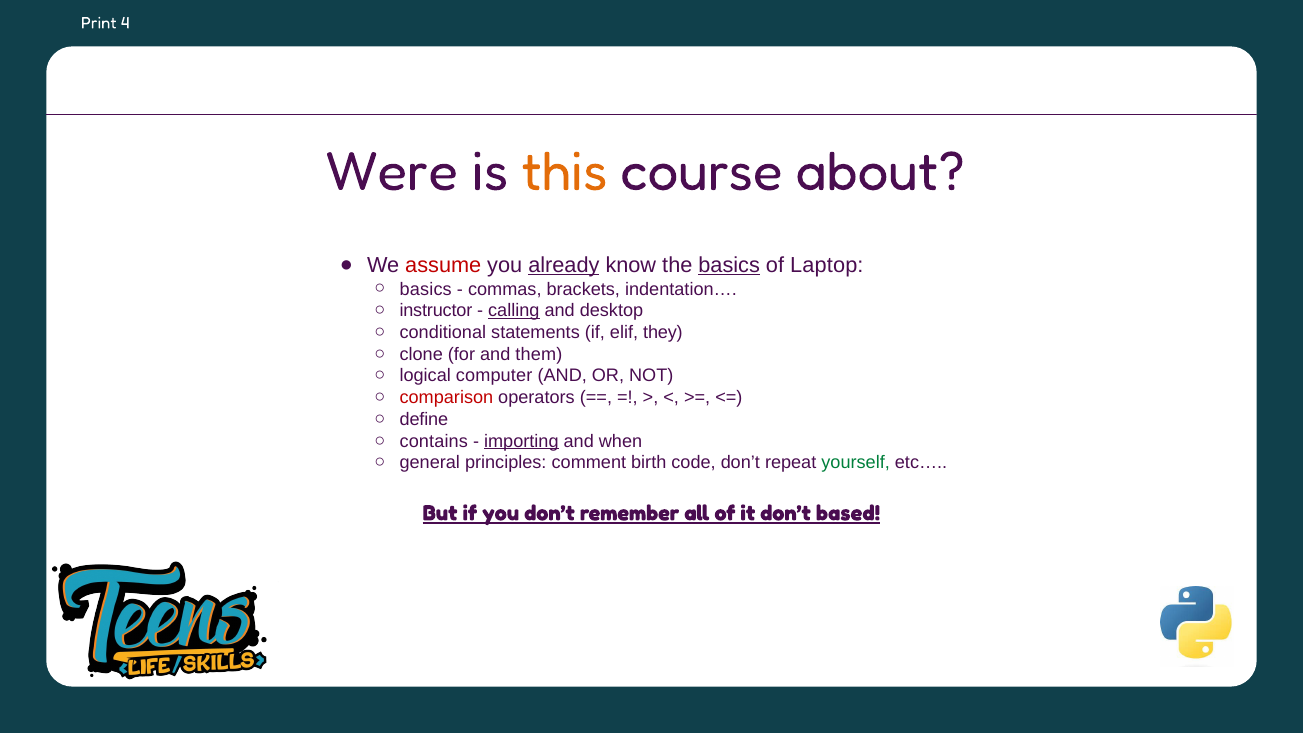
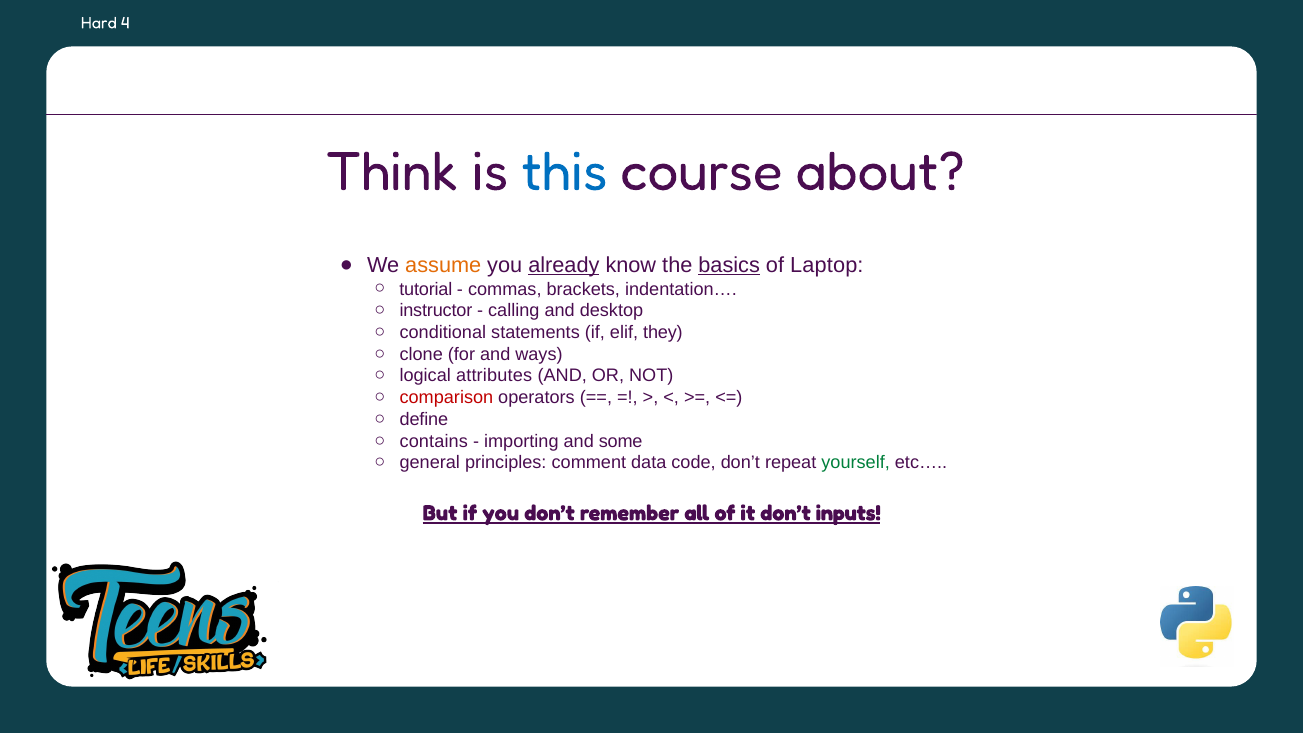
Print: Print -> Hard (99, 23)
Were: Were -> Think (392, 172)
this colour: orange -> blue (564, 172)
assume colour: red -> orange (443, 265)
basics: basics -> tutorial (426, 289)
calling underline: present -> none (514, 311)
them: them -> ways (539, 354)
computer: computer -> attributes (494, 376)
importing underline: present -> none (521, 441)
when: when -> some (621, 441)
birth: birth -> data (649, 463)
based: based -> inputs (848, 513)
